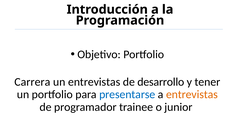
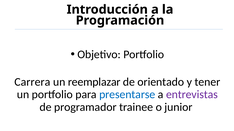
un entrevistas: entrevistas -> reemplazar (94, 82)
desarrollo: desarrollo -> orientado (161, 82)
entrevistas colour: orange -> purple (192, 95)
